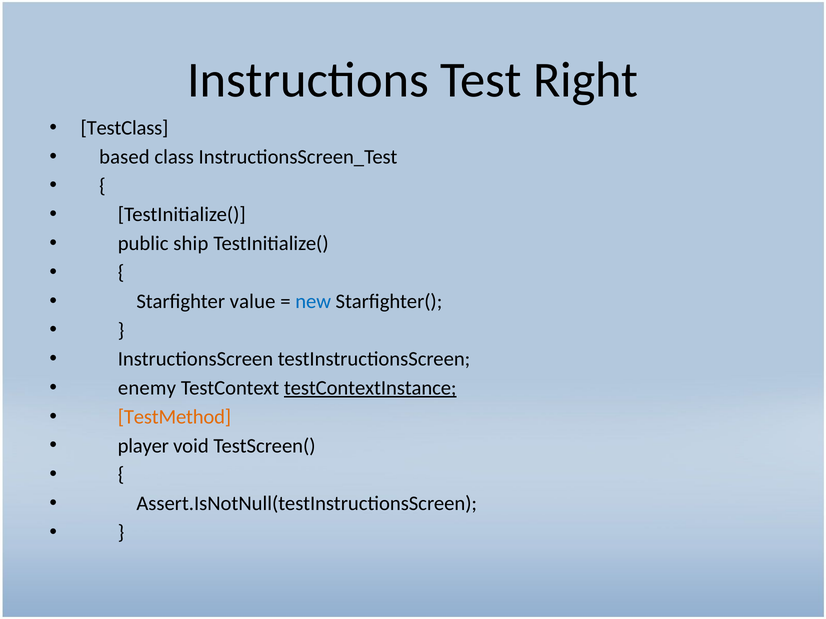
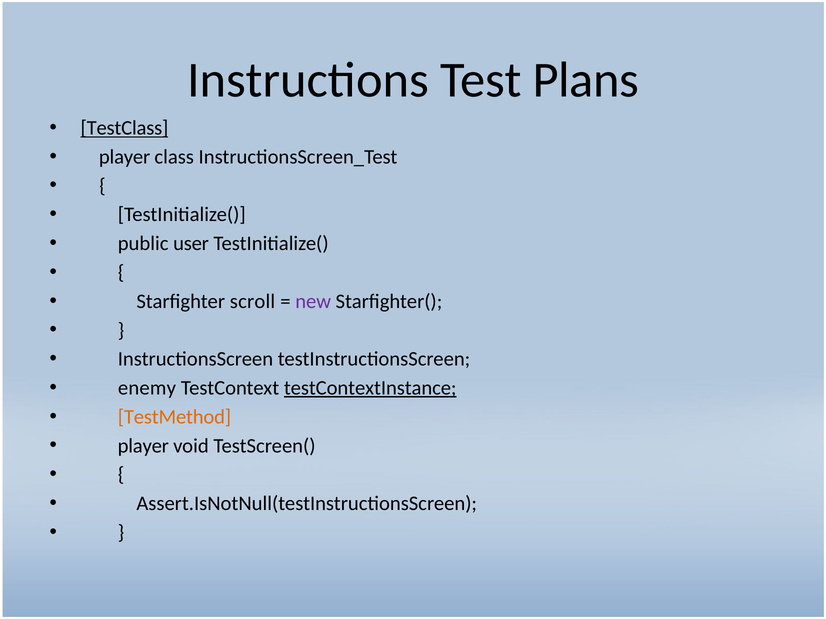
Right: Right -> Plans (586, 80)
TestClass underline: none -> present (124, 128)
based: based -> player (125, 157)
ship: ship -> user (191, 244)
value: value -> scroll (253, 302)
new colour: blue -> purple (313, 302)
